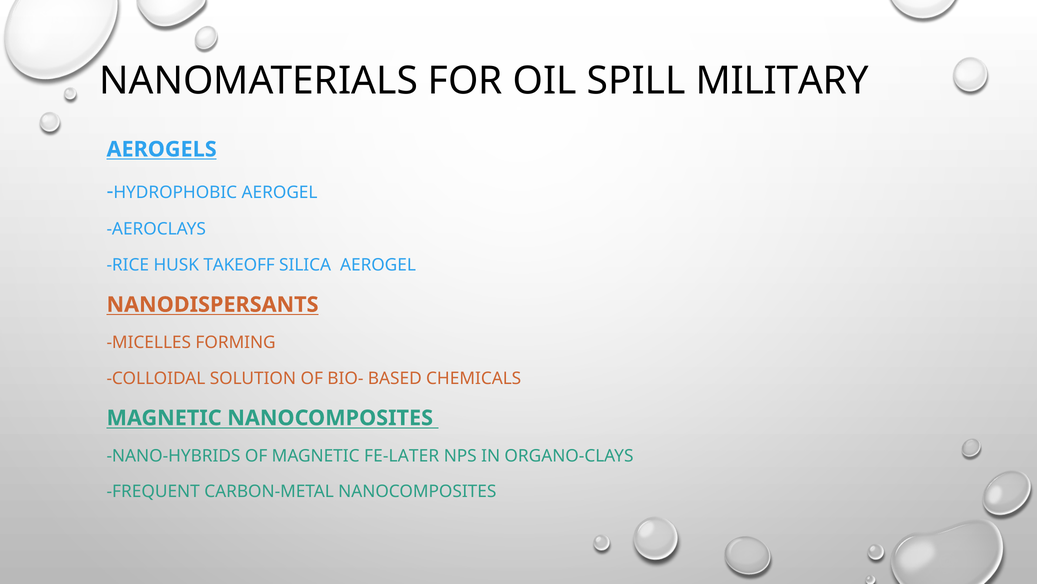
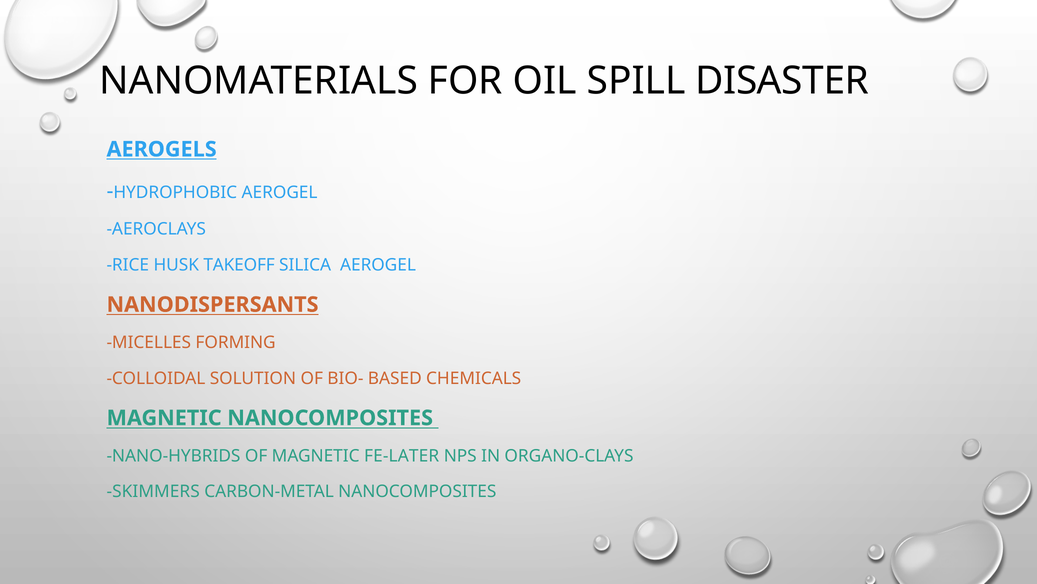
MILITARY: MILITARY -> DISASTER (782, 81)
FREQUENT: FREQUENT -> SKIMMERS (153, 491)
